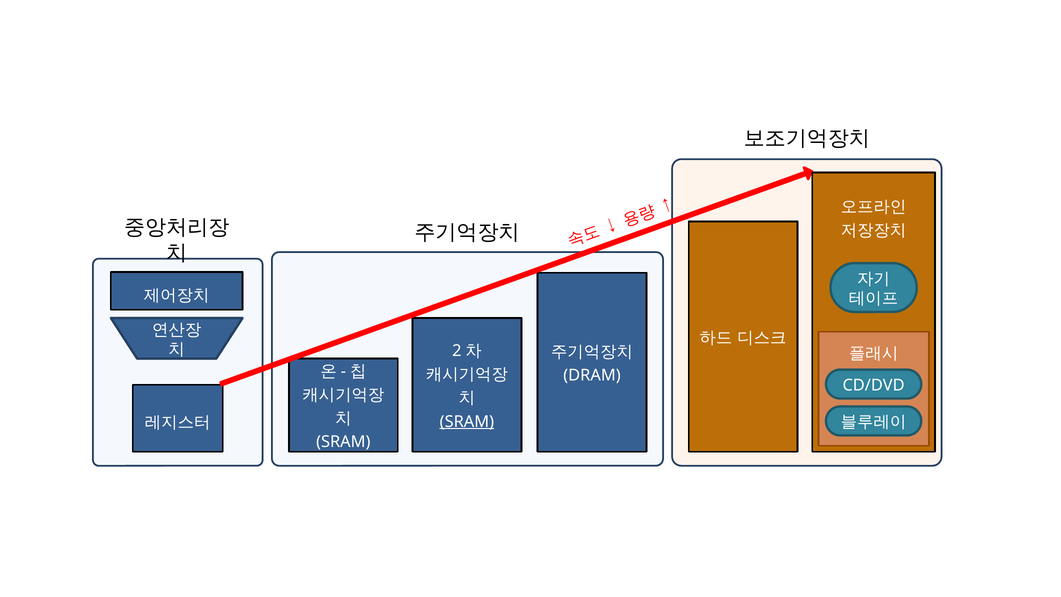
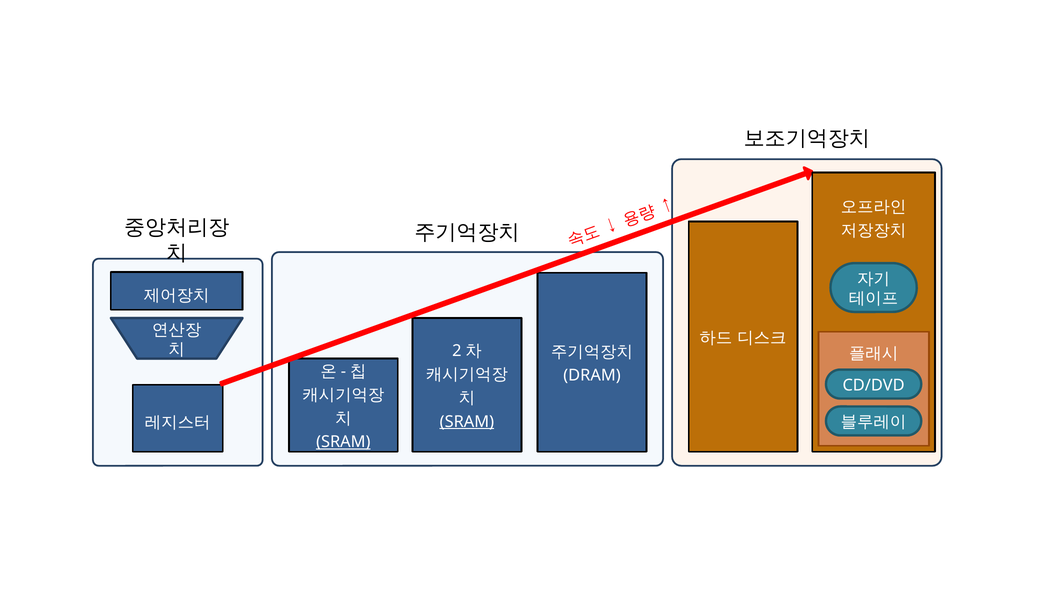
SRAM underline: none -> present (343, 442)
